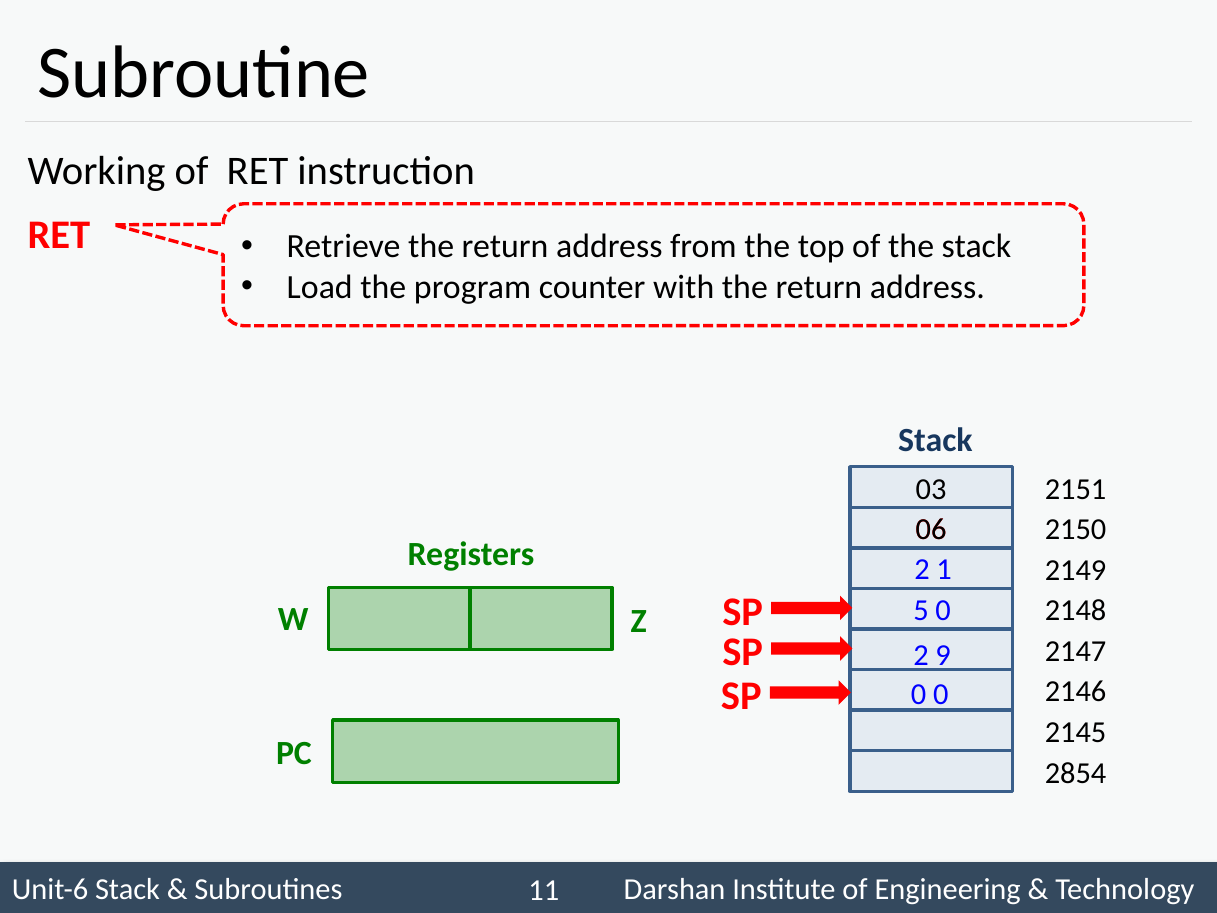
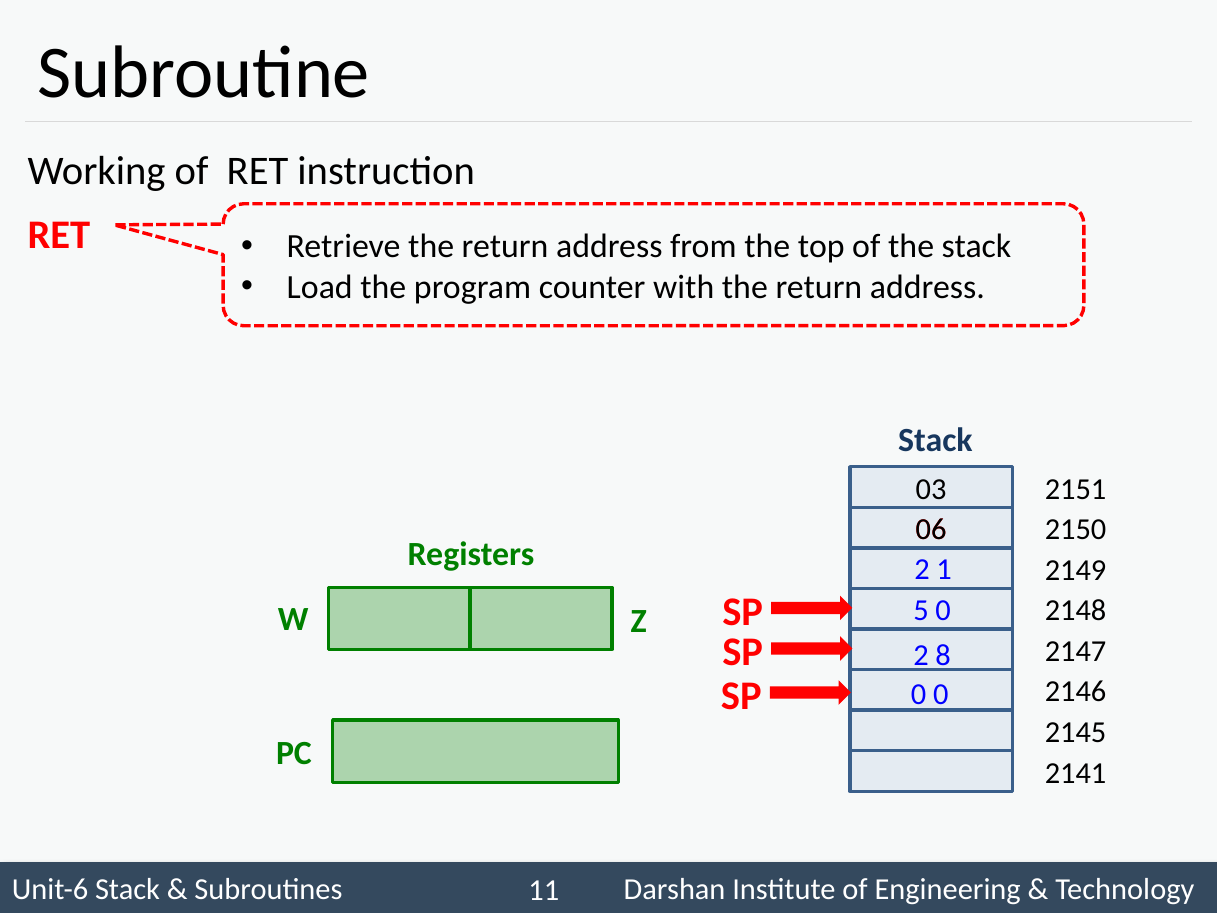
9: 9 -> 8 (943, 655)
2854: 2854 -> 2141 (1076, 773)
